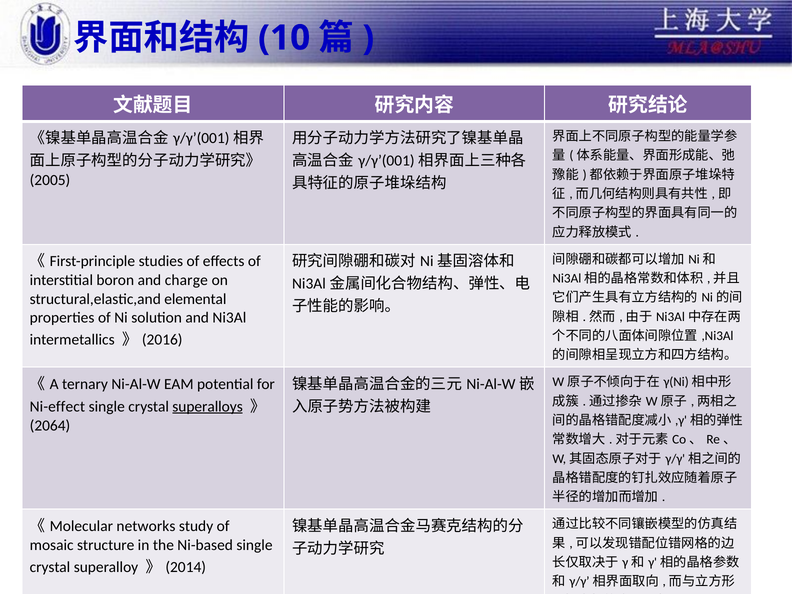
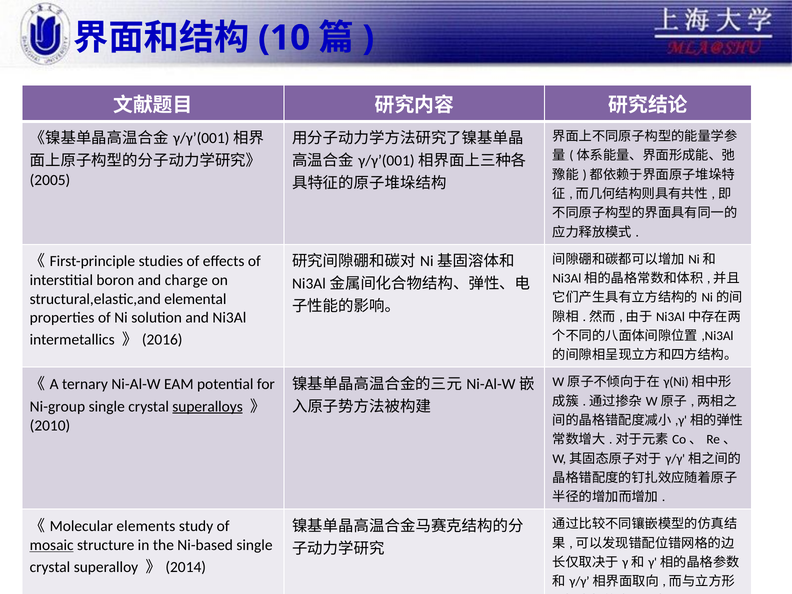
Ni-effect: Ni-effect -> Ni-group (57, 406)
2064: 2064 -> 2010 (50, 426)
networks: networks -> elements (146, 526)
mosaic underline: none -> present (52, 545)
